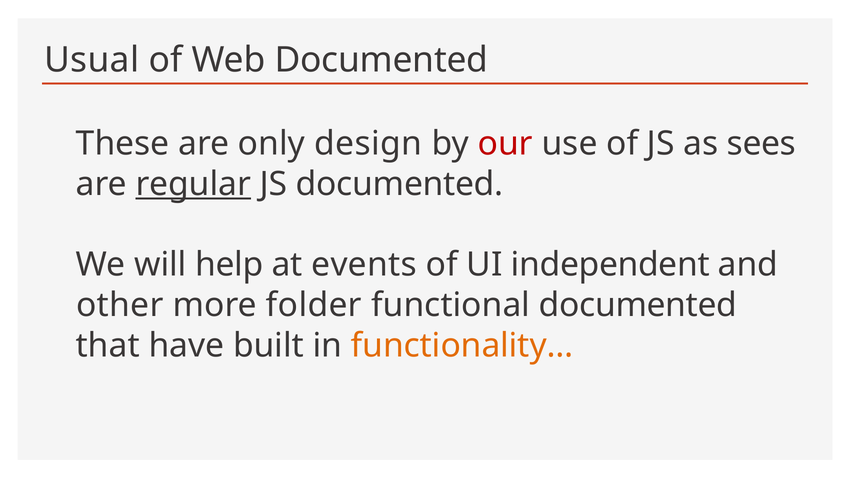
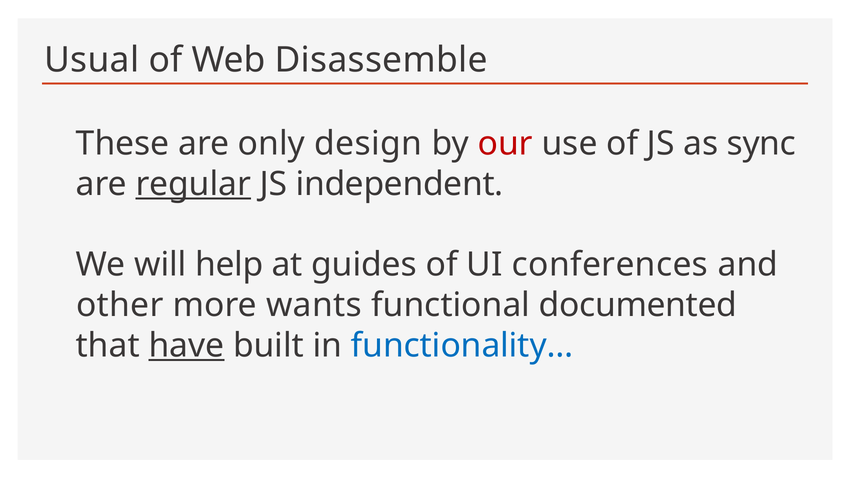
Web Documented: Documented -> Disassemble (381, 60)
sees: sees -> sync (761, 144)
JS documented: documented -> independent (400, 184)
events: events -> guides (364, 265)
independent: independent -> conferences (610, 265)
folder: folder -> wants (314, 305)
have underline: none -> present (186, 345)
functionality… colour: orange -> blue (462, 345)
